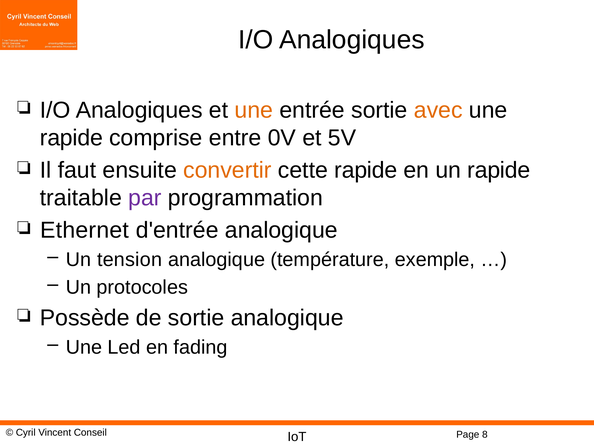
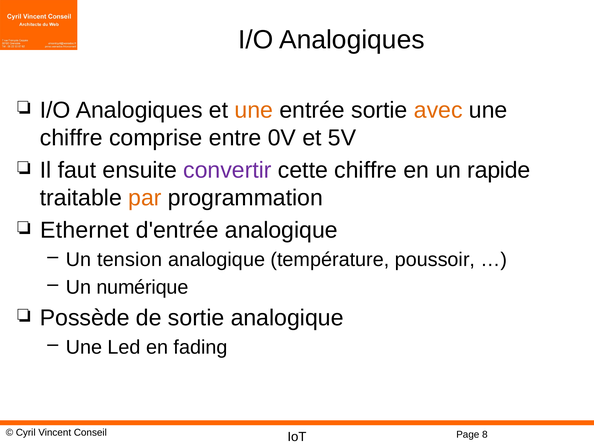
rapide: rapide -> chiffre (71, 138)
convertir colour: orange -> purple (227, 170)
cette rapide: rapide -> chiffre (366, 170)
par colour: purple -> orange (145, 198)
exemple: exemple -> poussoir (435, 260)
protocoles: protocoles -> numérique (142, 288)
